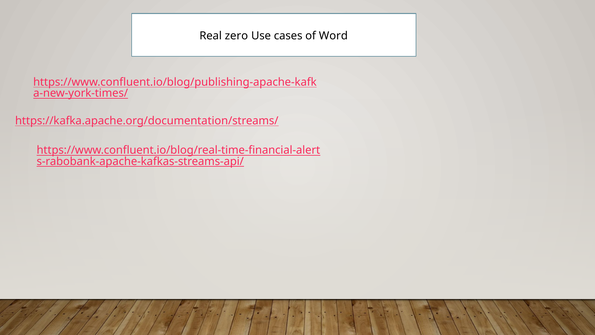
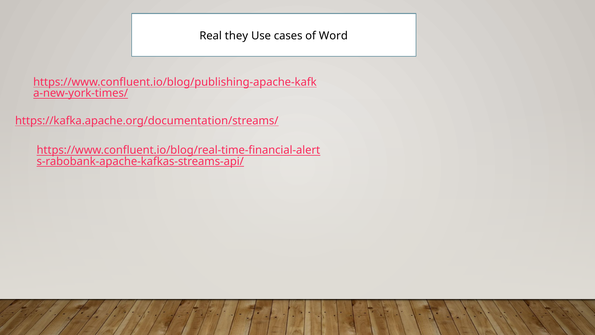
zero: zero -> they (236, 36)
